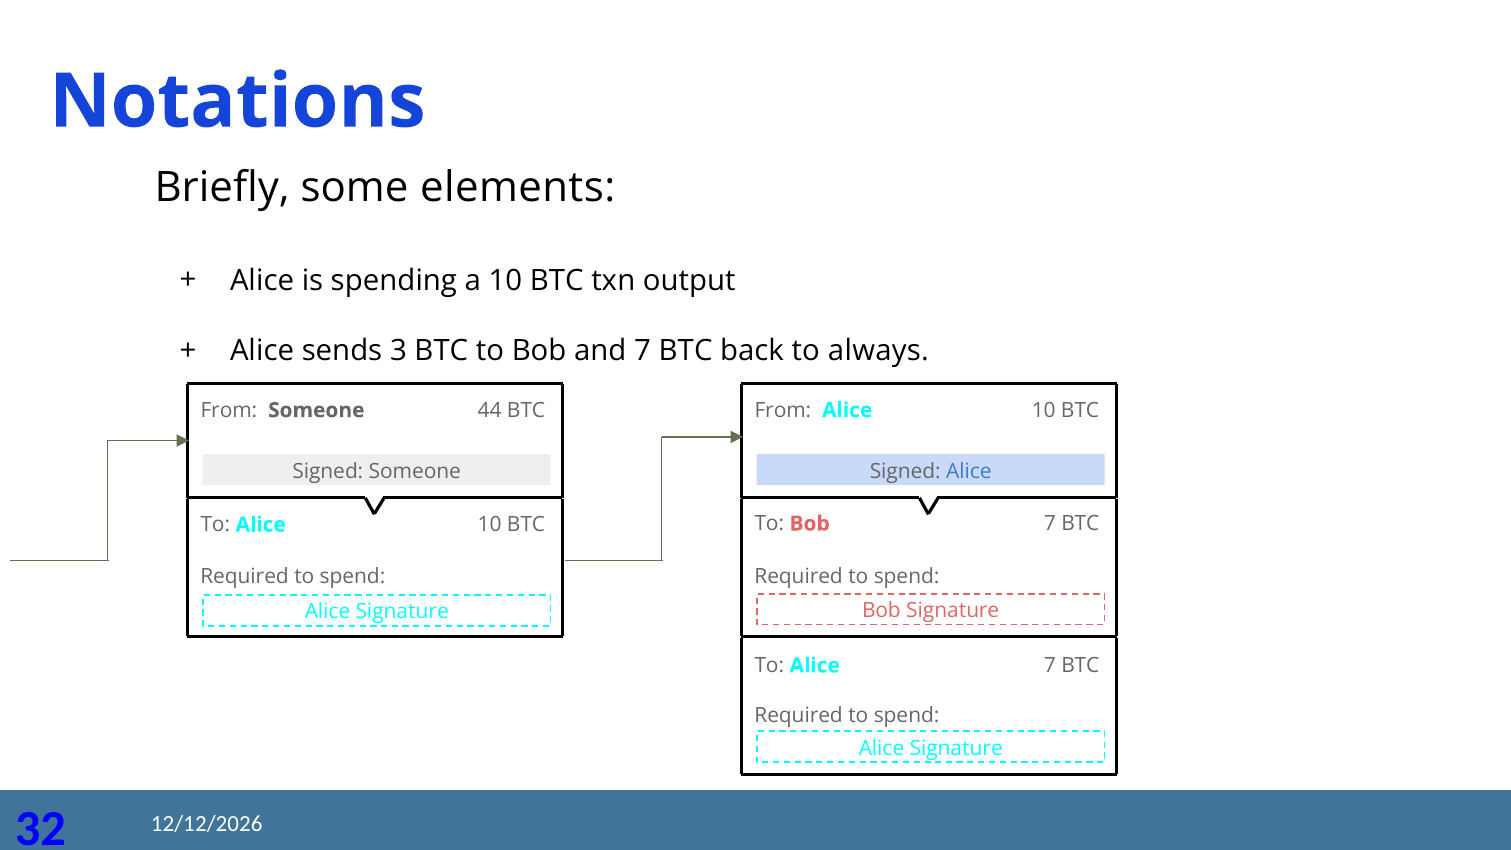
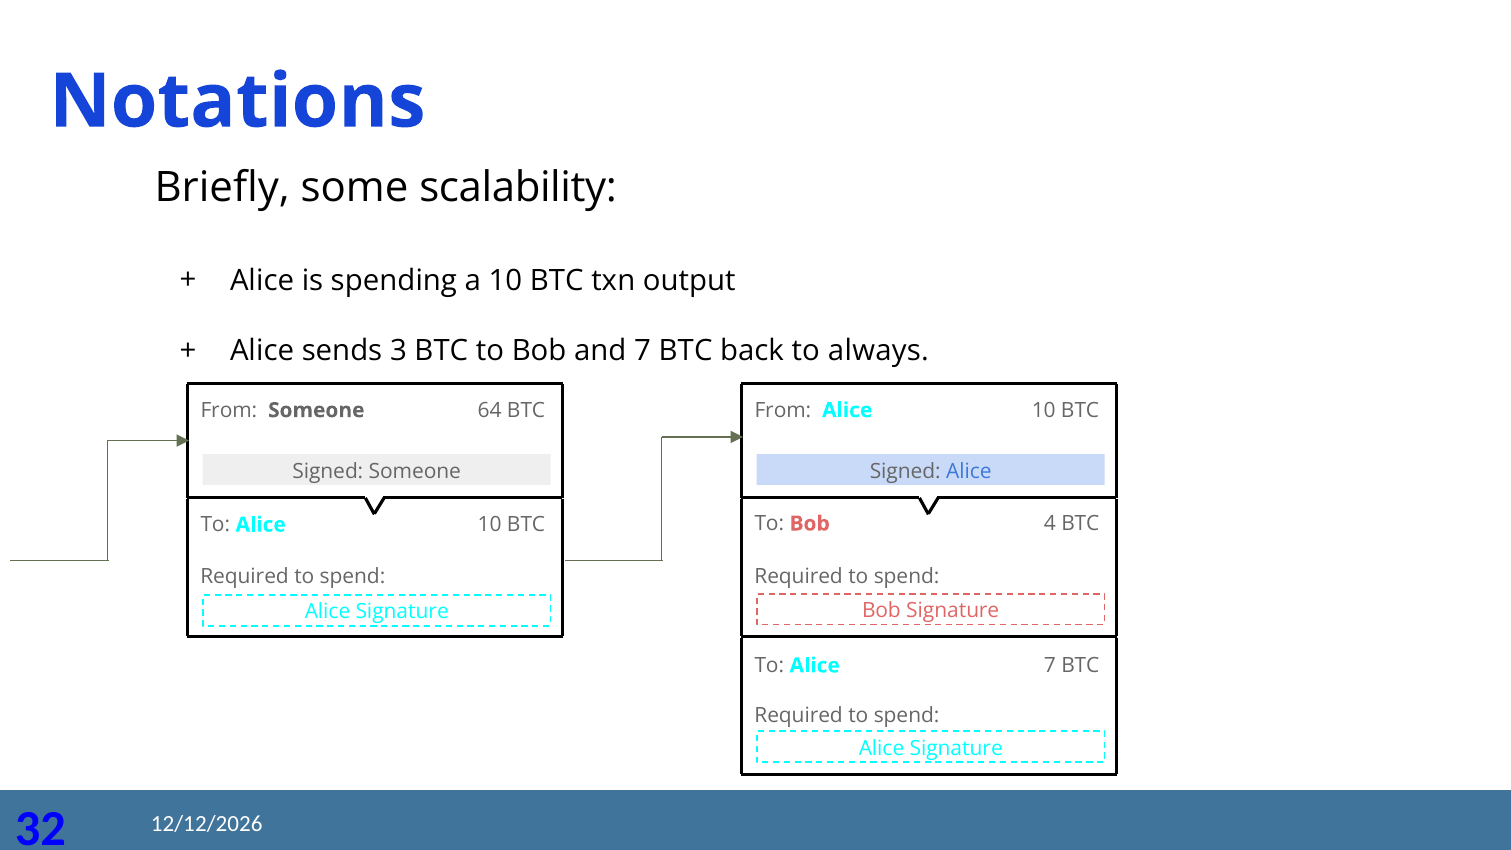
elements: elements -> scalability (518, 188)
44: 44 -> 64 (490, 410)
Bob 7: 7 -> 4 (1050, 524)
